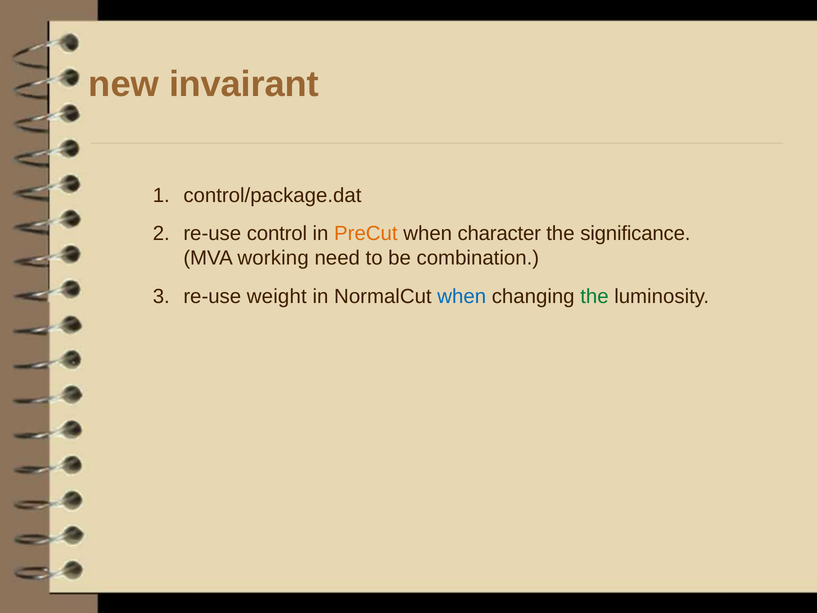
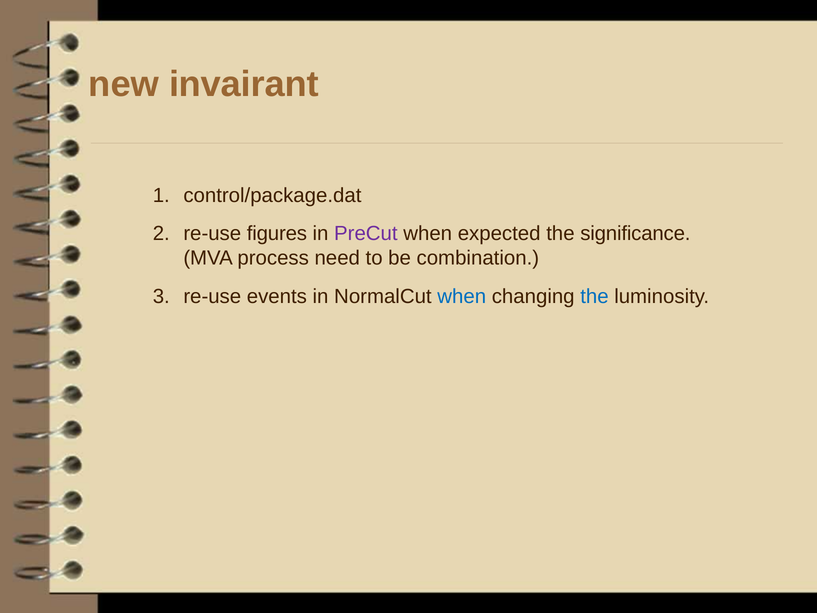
control: control -> figures (277, 234)
PreCut colour: orange -> purple (366, 234)
character: character -> expected (499, 234)
working: working -> process (273, 258)
weight: weight -> events (277, 296)
the colour: green -> blue (595, 296)
